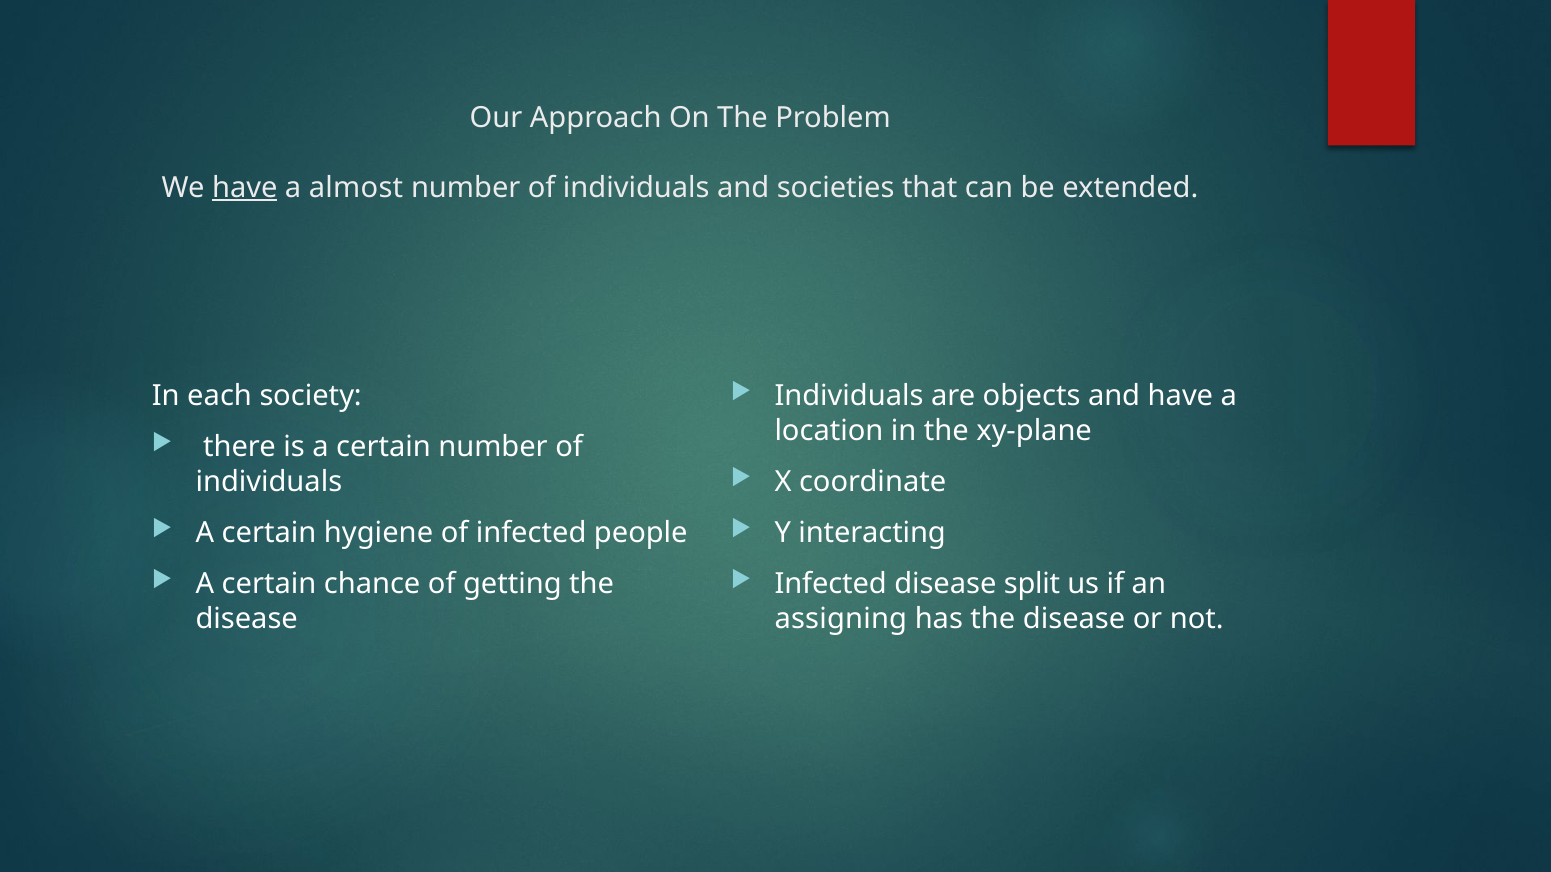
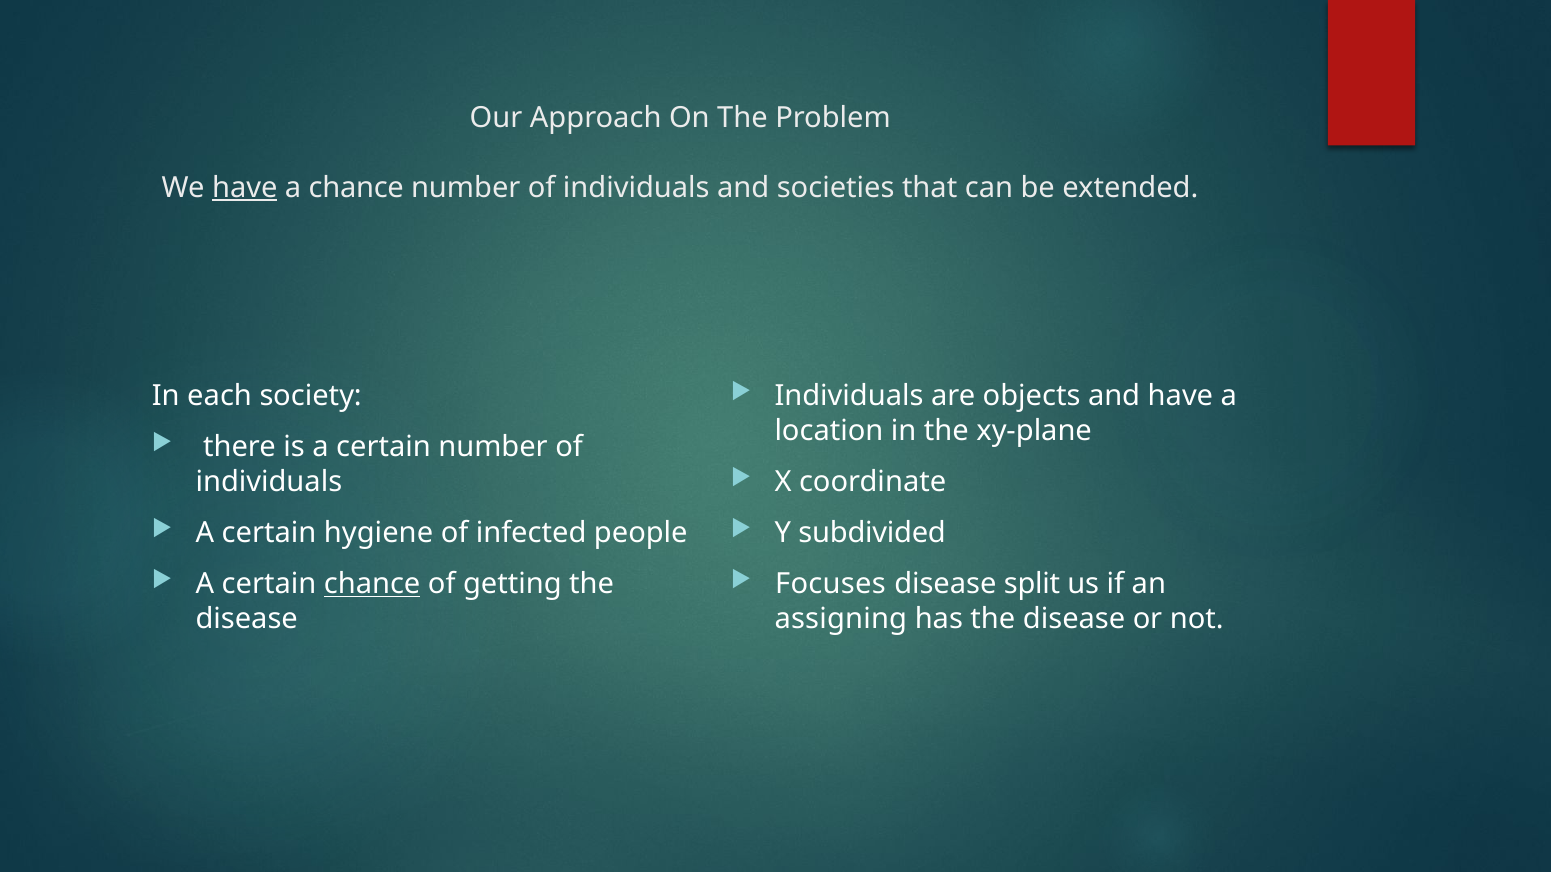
a almost: almost -> chance (356, 188)
interacting: interacting -> subdivided (872, 533)
chance underline: none -> present (372, 584)
Infected: Infected -> Focuses (831, 584)
